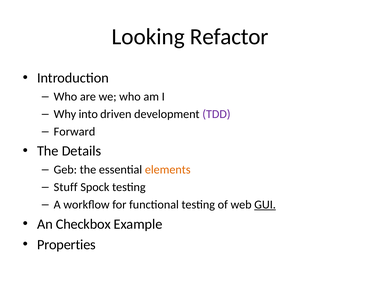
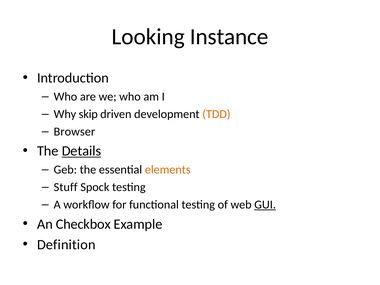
Refactor: Refactor -> Instance (229, 37)
into: into -> skip (88, 114)
TDD colour: purple -> orange (216, 114)
Forward: Forward -> Browser (74, 132)
Details underline: none -> present (81, 151)
Properties: Properties -> Definition (66, 245)
